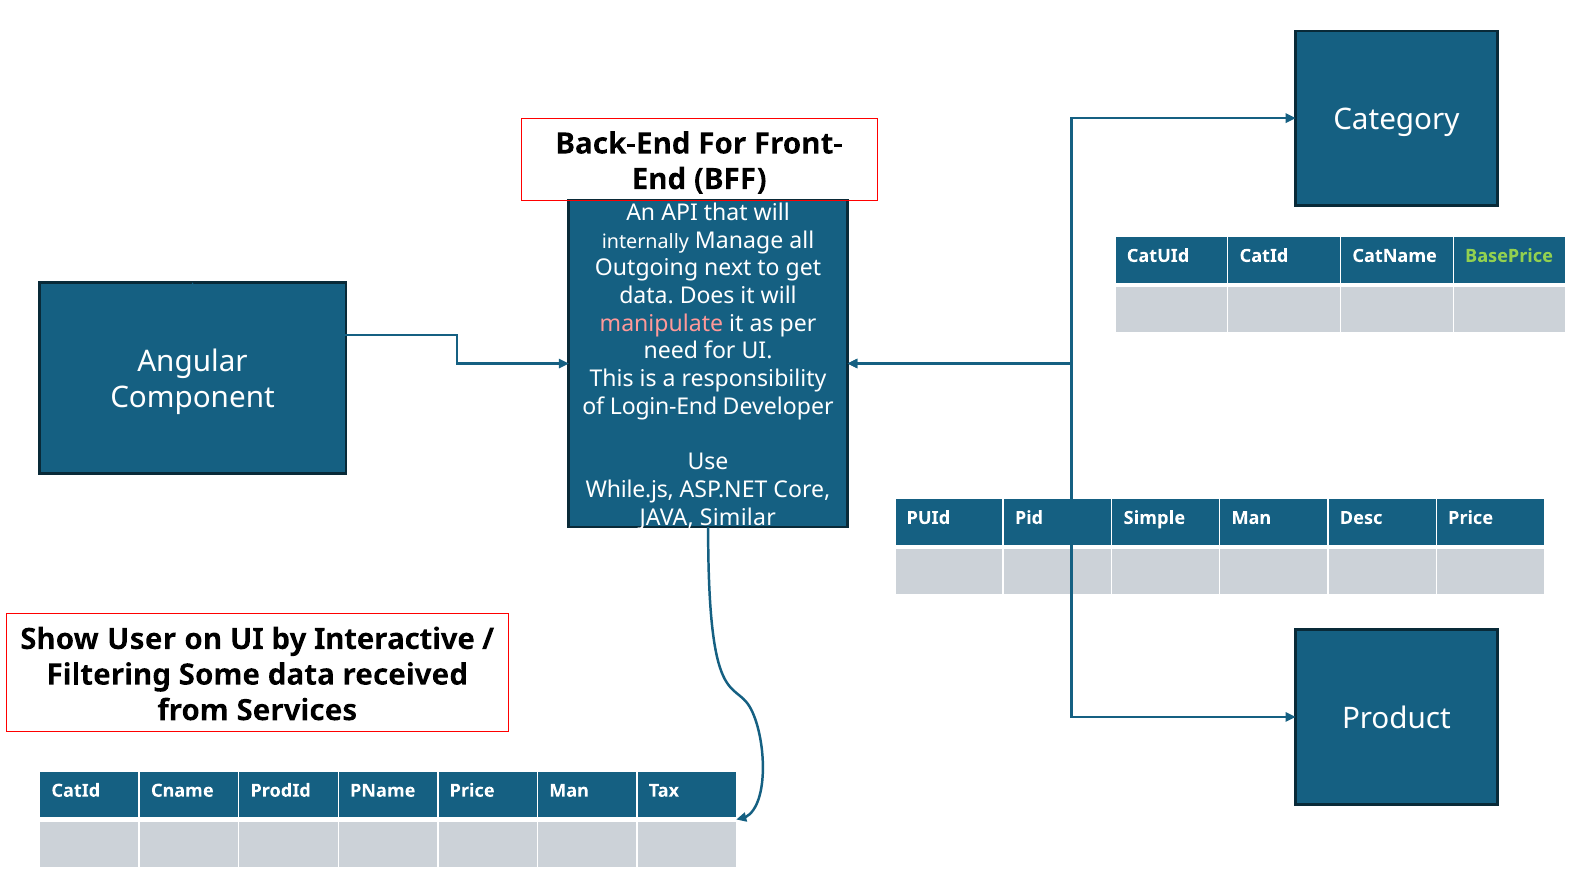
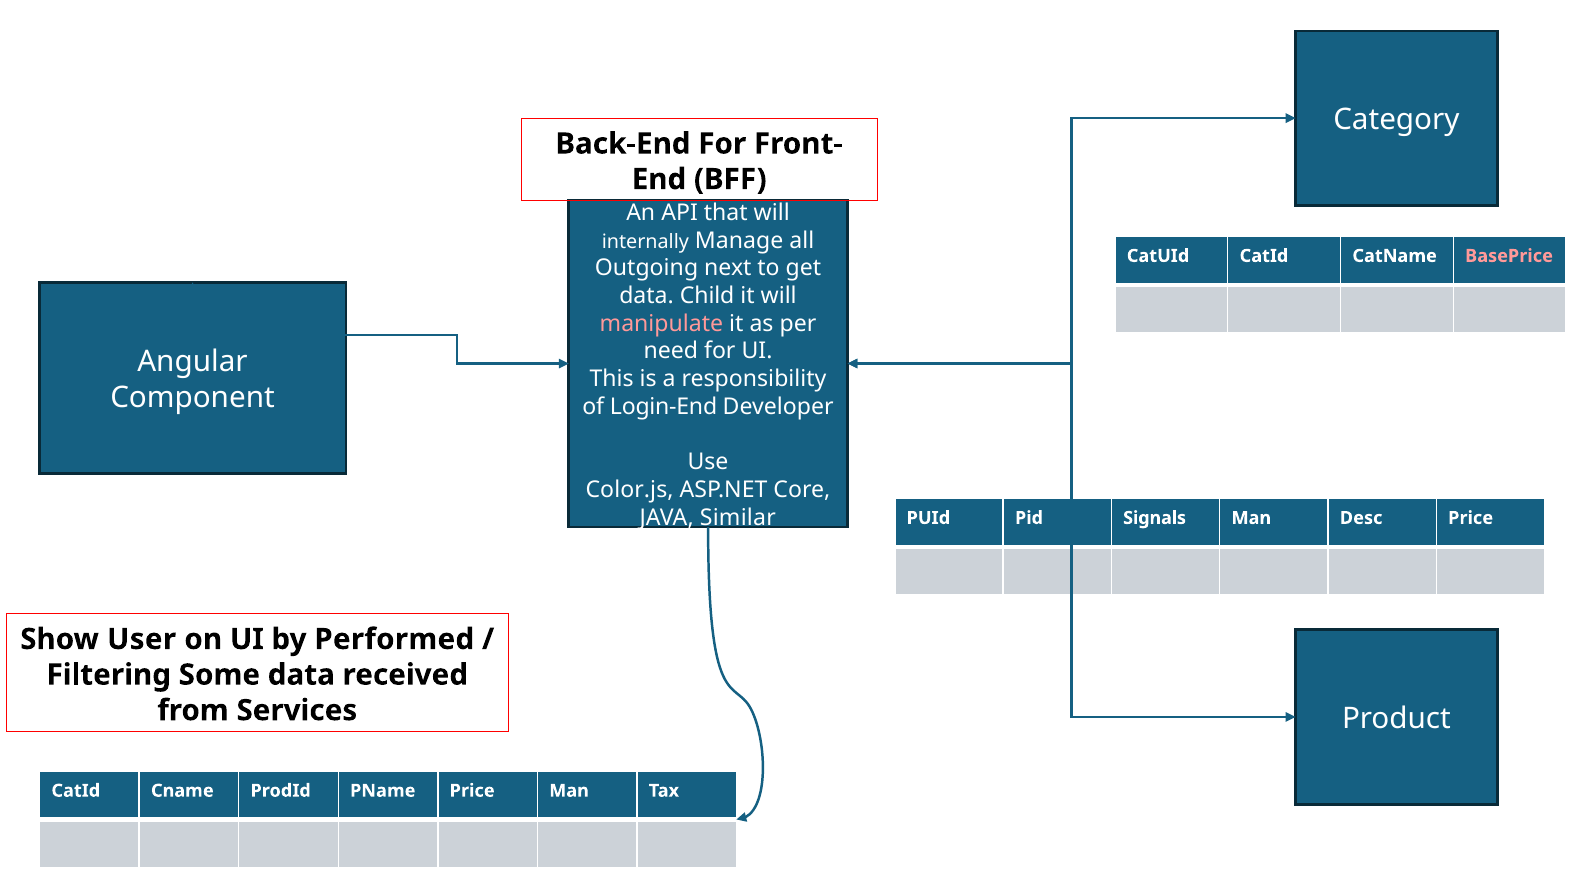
BasePrice colour: light green -> pink (1509, 256)
Does: Does -> Child (707, 296)
While.js: While.js -> Color.js (630, 489)
Simple: Simple -> Signals (1155, 518)
Interactive: Interactive -> Performed (394, 639)
